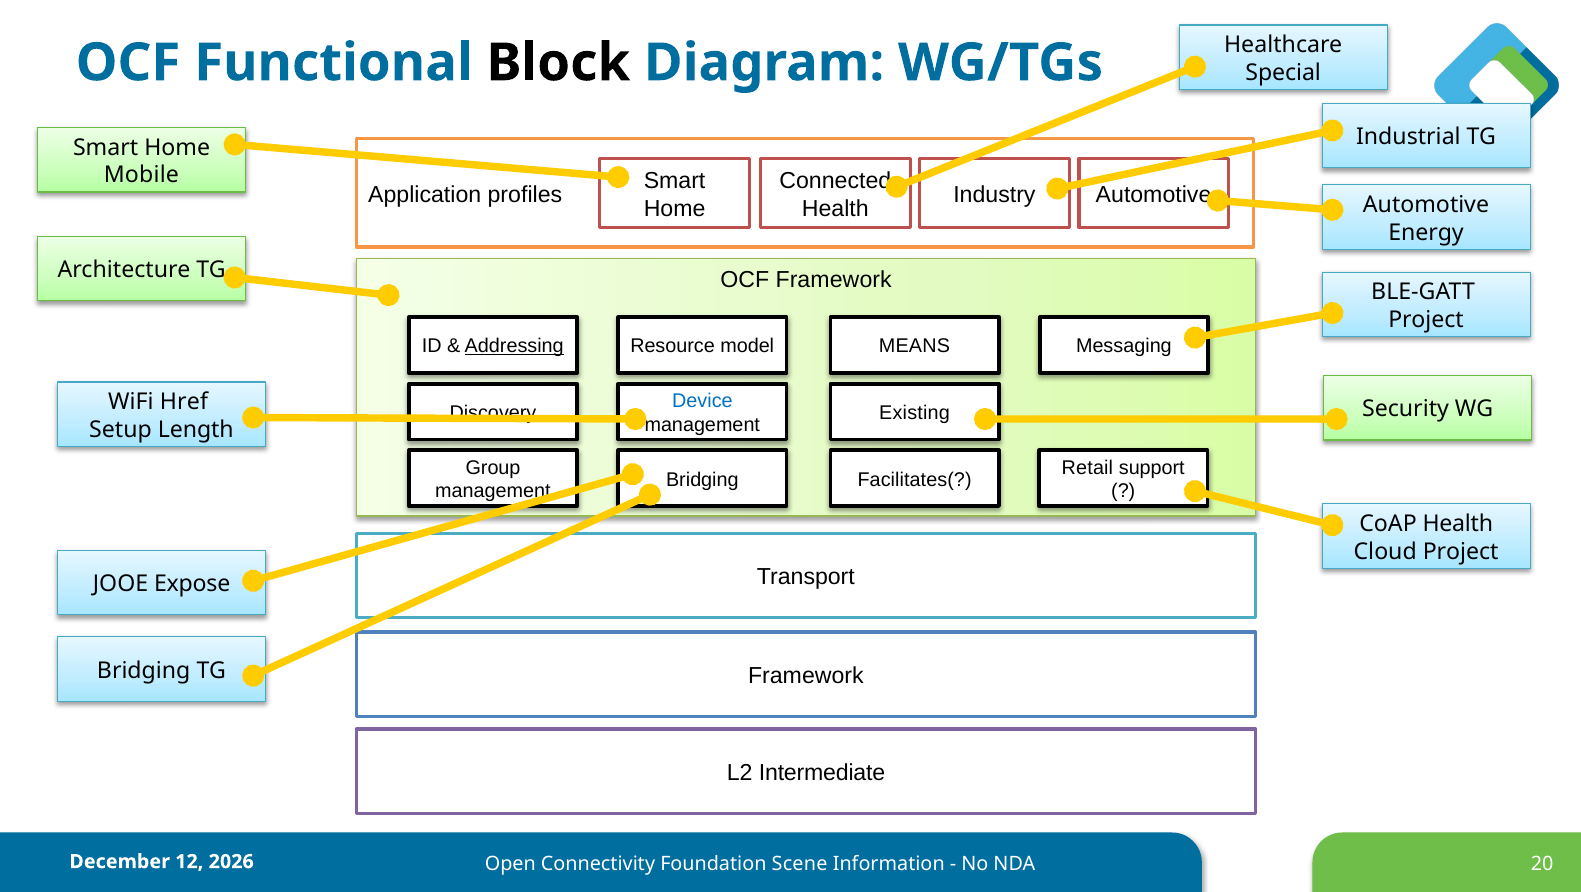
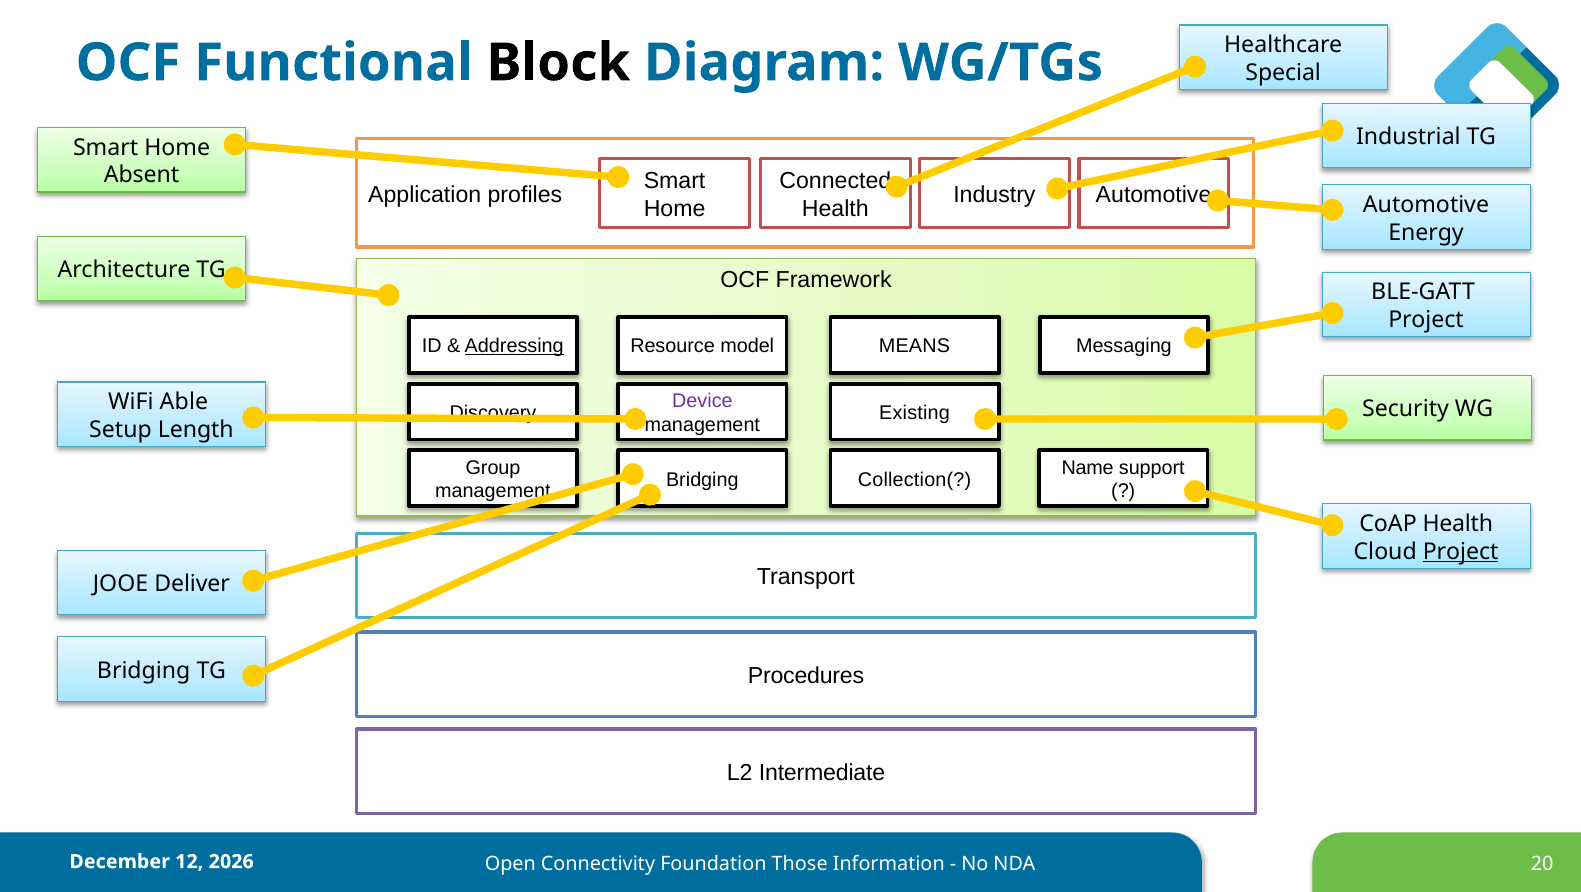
Mobile: Mobile -> Absent (142, 175)
Device colour: blue -> purple (702, 401)
Href: Href -> Able (184, 402)
Retail: Retail -> Name (1088, 467)
Facilitates(: Facilitates( -> Collection( (915, 479)
Project underline: none -> present (1461, 551)
Expose: Expose -> Deliver (192, 584)
Framework: Framework -> Procedures (806, 675)
Scene: Scene -> Those (800, 863)
